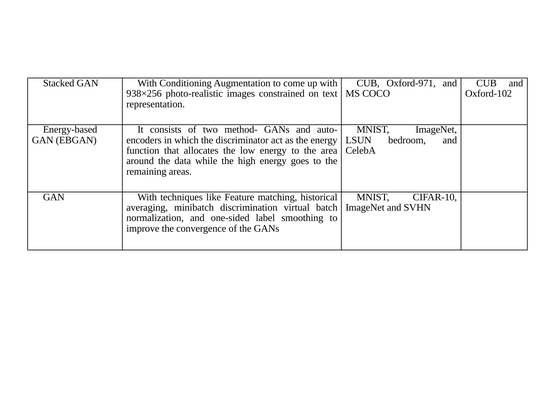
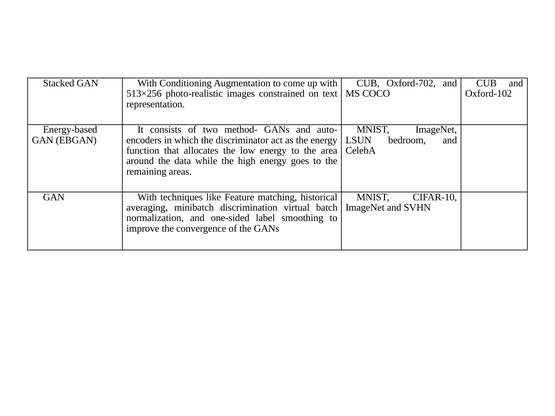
Oxford-971: Oxford-971 -> Oxford-702 (411, 83)
938×256: 938×256 -> 513×256 (144, 94)
